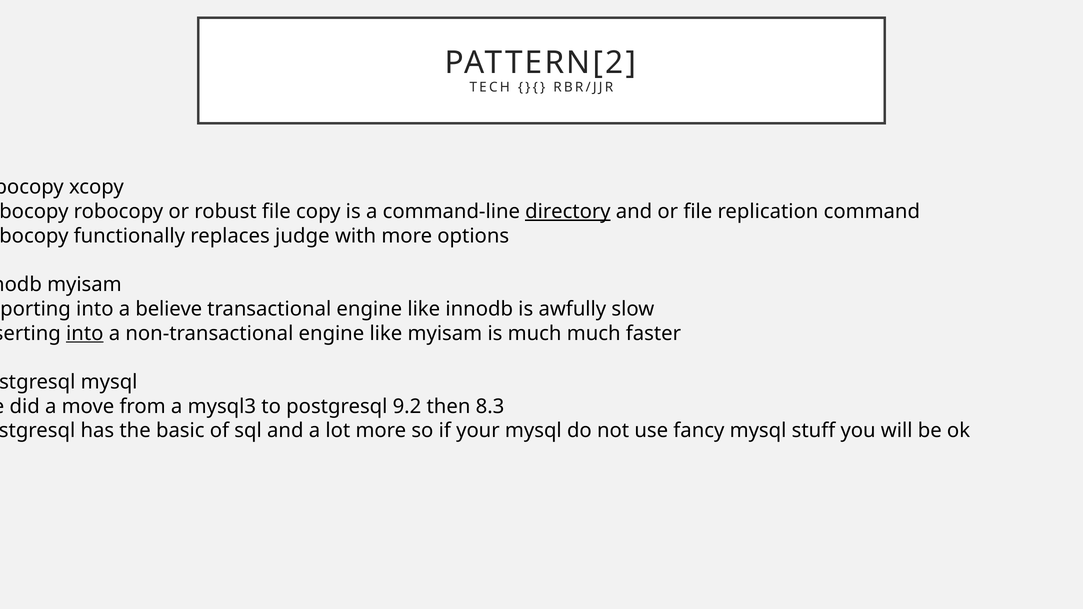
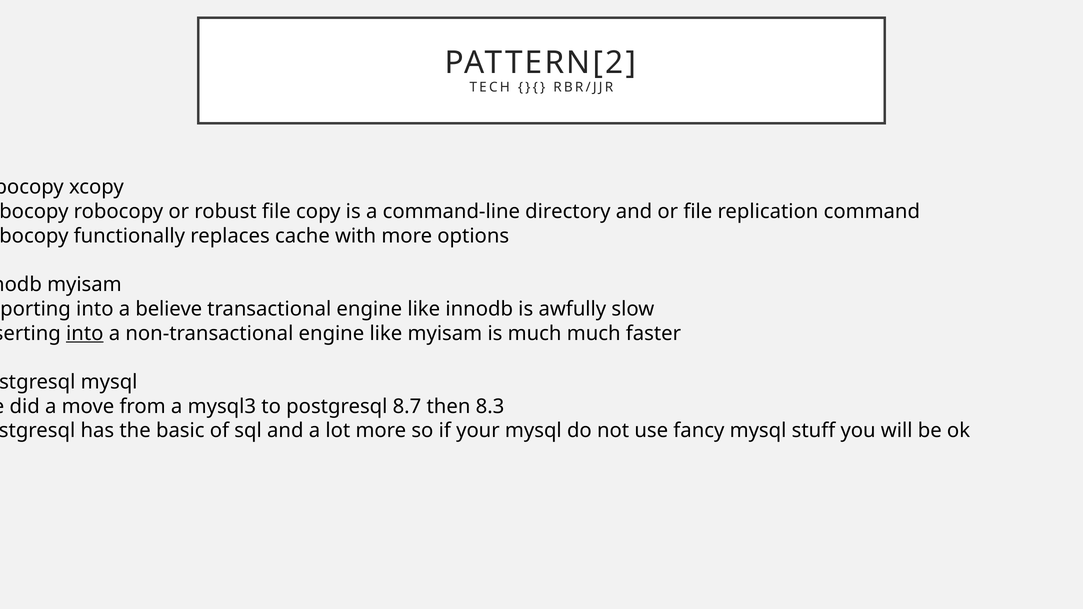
directory underline: present -> none (568, 212)
judge: judge -> cache (302, 236)
9.2: 9.2 -> 8.7 (407, 407)
